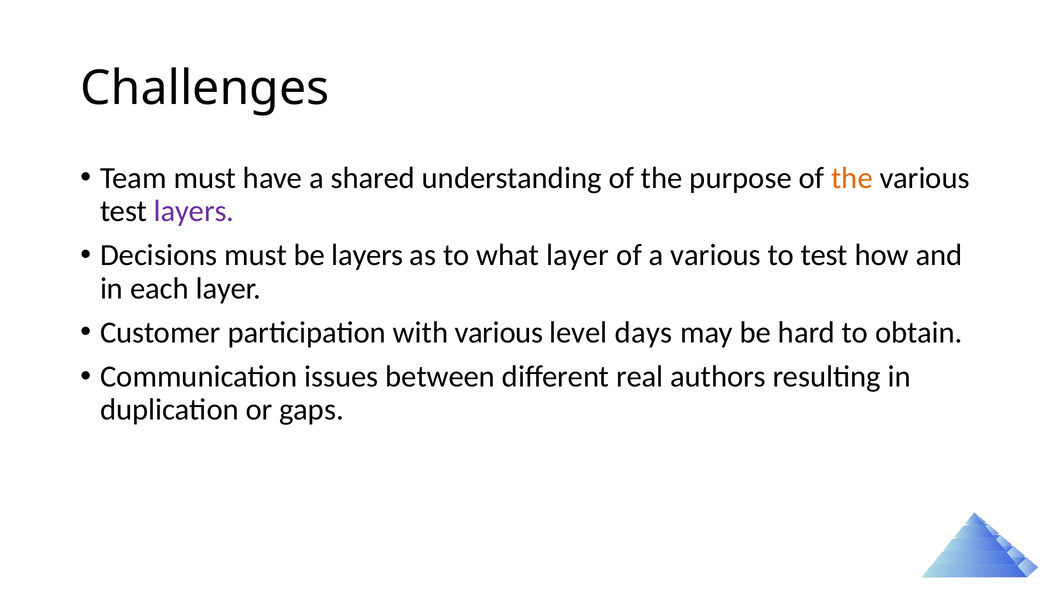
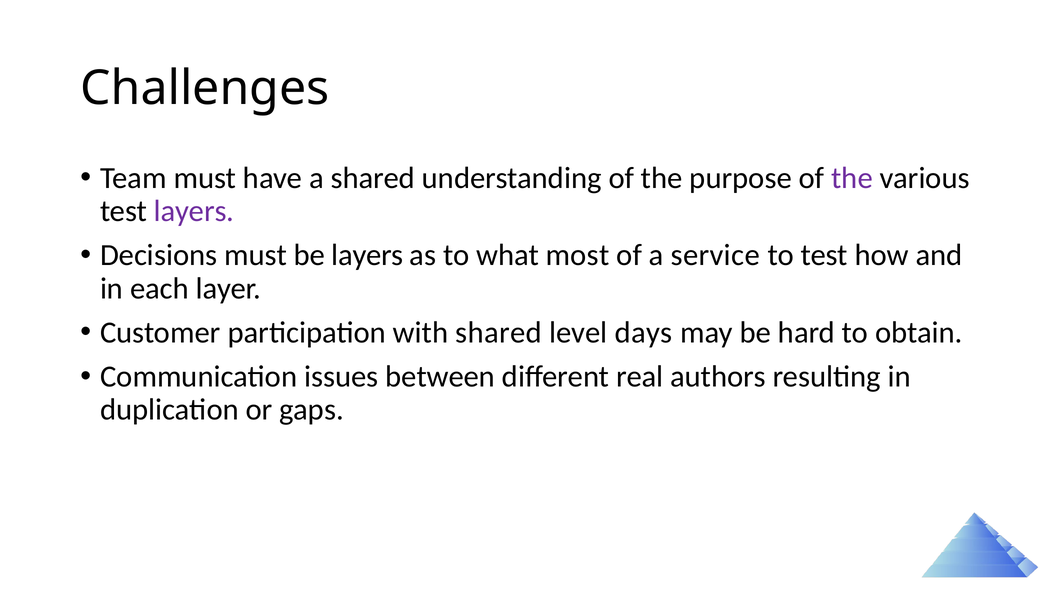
the colour: orange -> purple (852, 178)
what layer: layer -> most (578, 255)
a various: various -> service (715, 255)
with various: various -> shared (499, 333)
